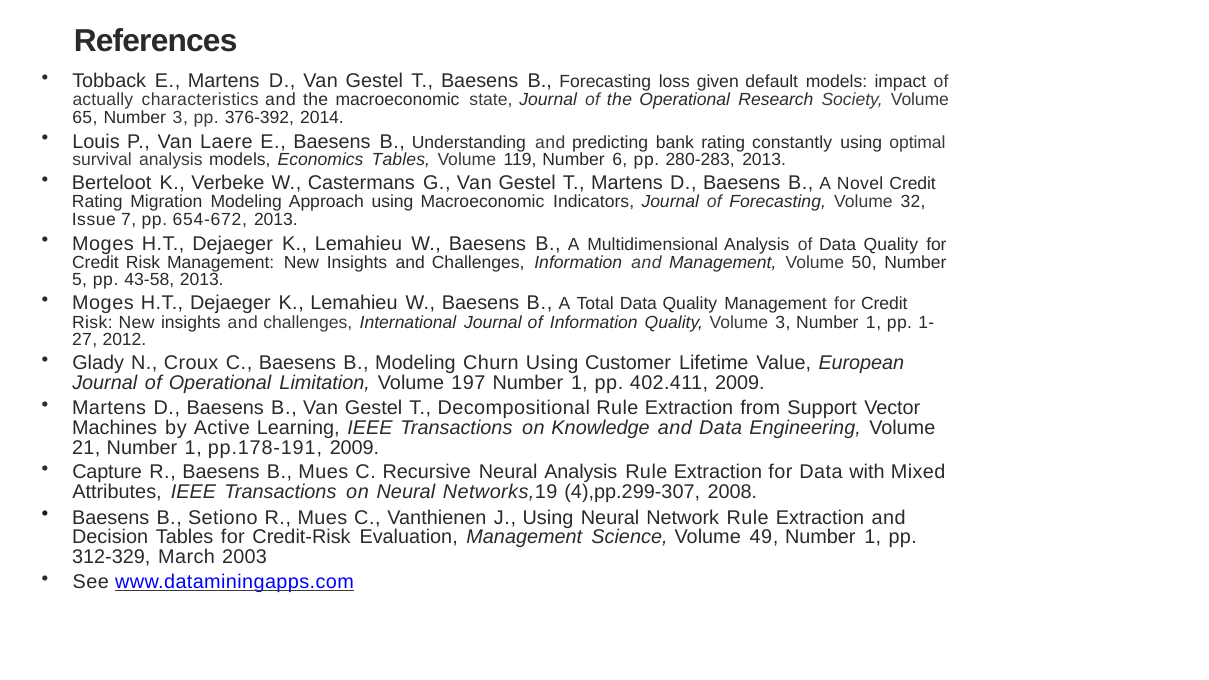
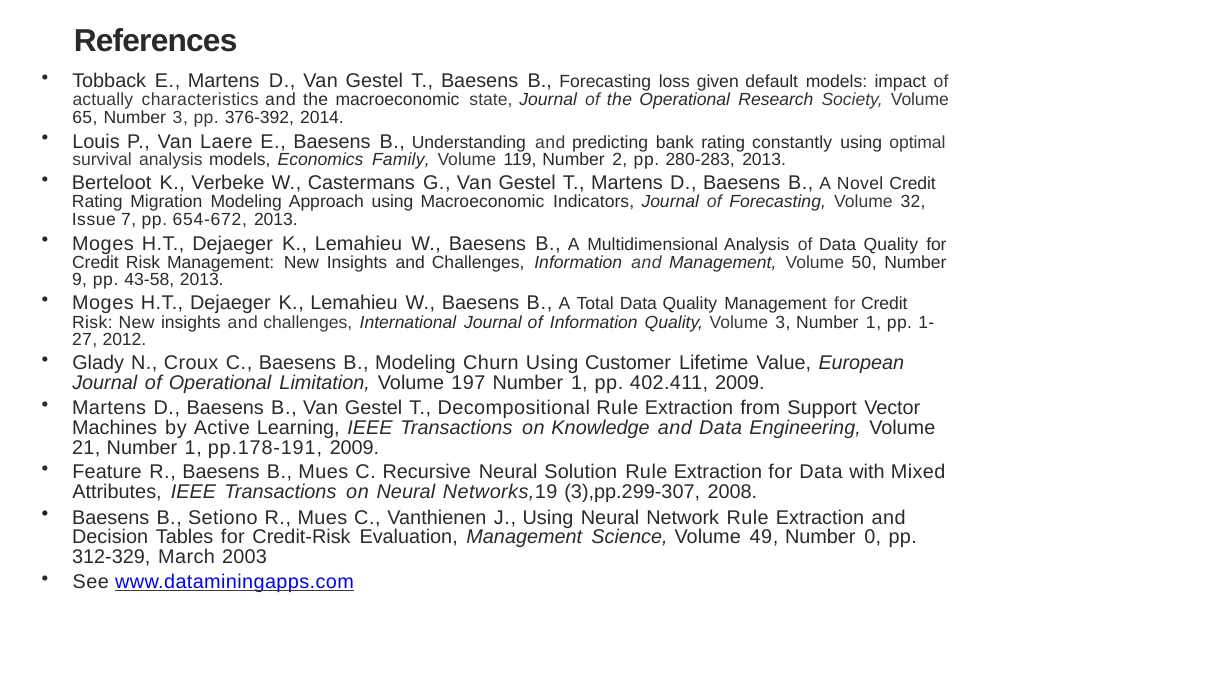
Economics Tables: Tables -> Family (401, 160)
6: 6 -> 2 (620, 160)
5: 5 -> 9 (80, 280)
Capture: Capture -> Feature (107, 472)
Neural Analysis: Analysis -> Solution (581, 472)
4),pp.299-307: 4),pp.299-307 -> 3),pp.299-307 (632, 492)
49 Number 1: 1 -> 0 (873, 537)
